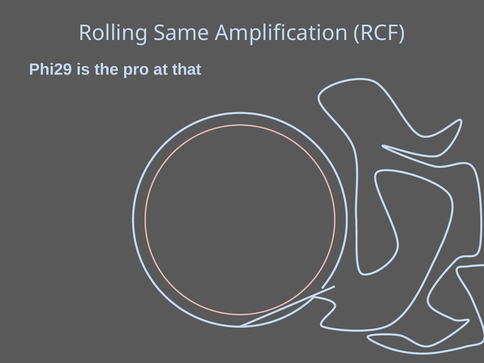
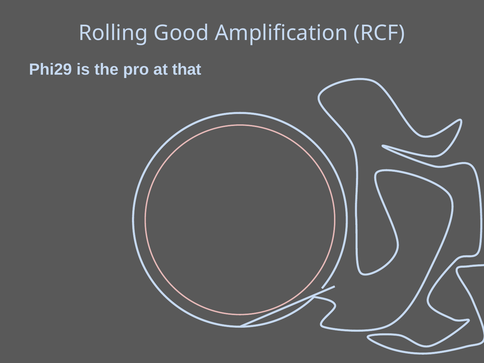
Same: Same -> Good (181, 33)
